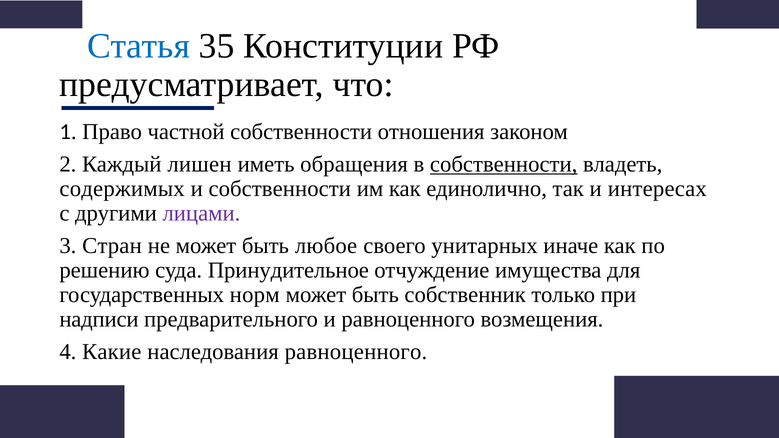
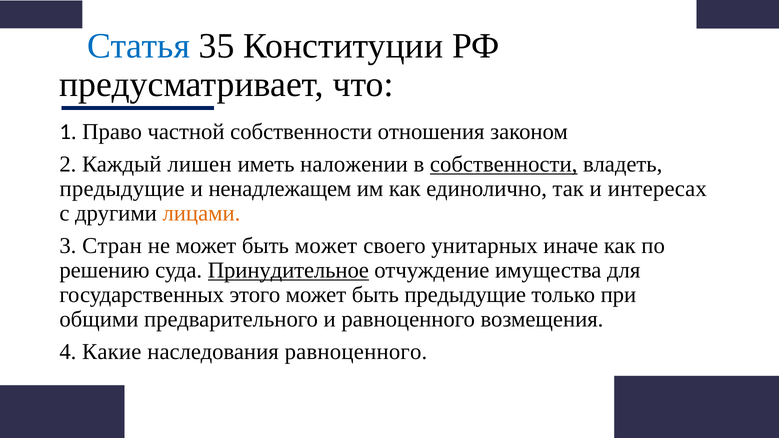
обращения: обращения -> наложении (354, 164)
содержимых: содержимых -> предыдущие (122, 189)
и собственности: собственности -> ненадлежащем (280, 189)
лицами colour: purple -> orange (201, 213)
быть любое: любое -> может (326, 246)
Принудительное underline: none -> present (288, 270)
норм: норм -> этого (255, 295)
быть собственник: собственник -> предыдущие (465, 295)
надписи: надписи -> общими (99, 319)
